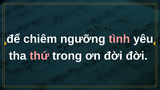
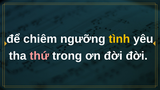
tình colour: pink -> yellow (119, 39)
